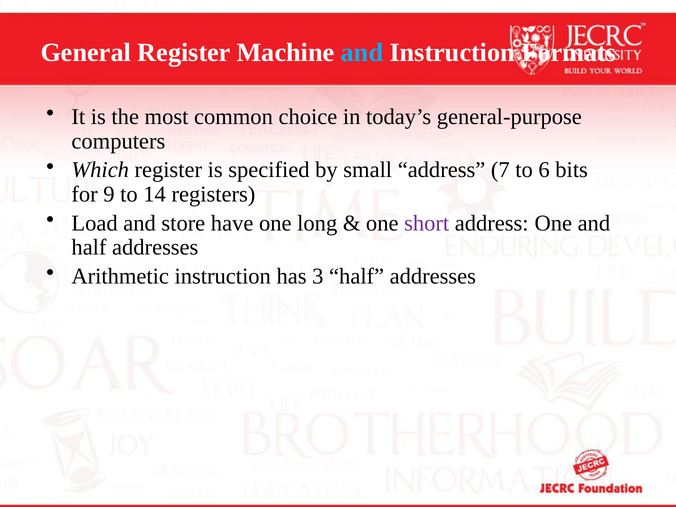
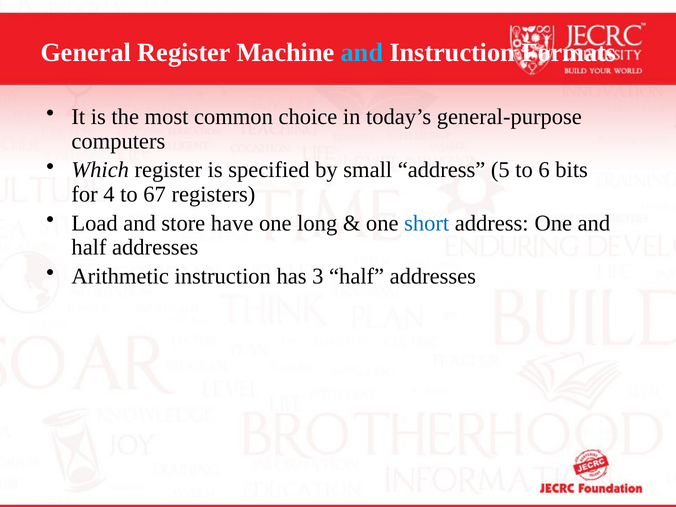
7: 7 -> 5 (500, 170)
9: 9 -> 4 (109, 194)
14: 14 -> 67 (155, 194)
short colour: purple -> blue (427, 223)
